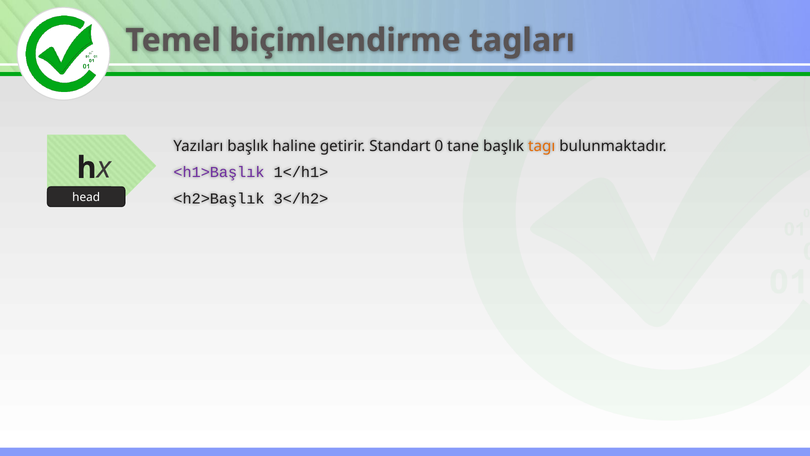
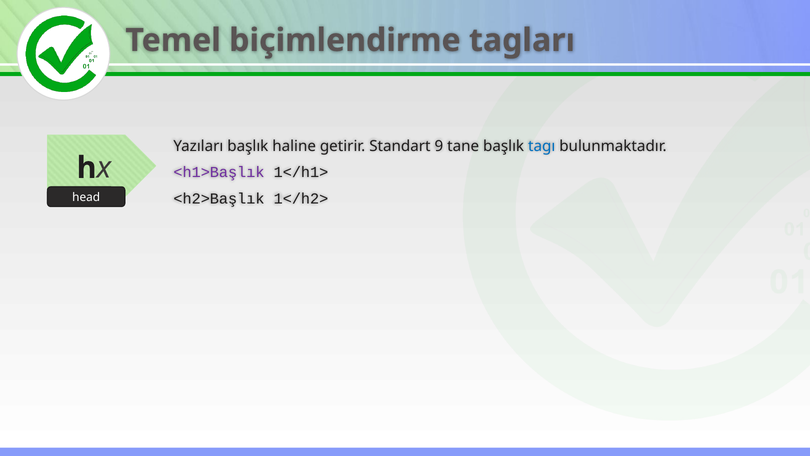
0: 0 -> 9 (439, 146)
tagı colour: orange -> blue (542, 146)
3</h2>: 3</h2> -> 1</h2> (301, 199)
